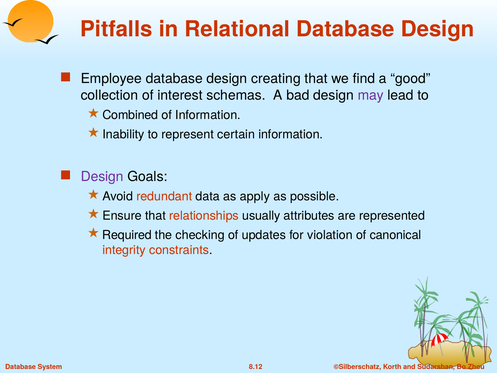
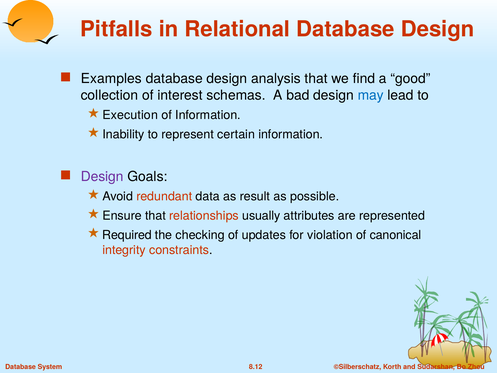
Employee: Employee -> Examples (111, 79)
creating: creating -> analysis (276, 79)
may colour: purple -> blue (371, 95)
Combined: Combined -> Execution (130, 115)
apply: apply -> result (255, 196)
